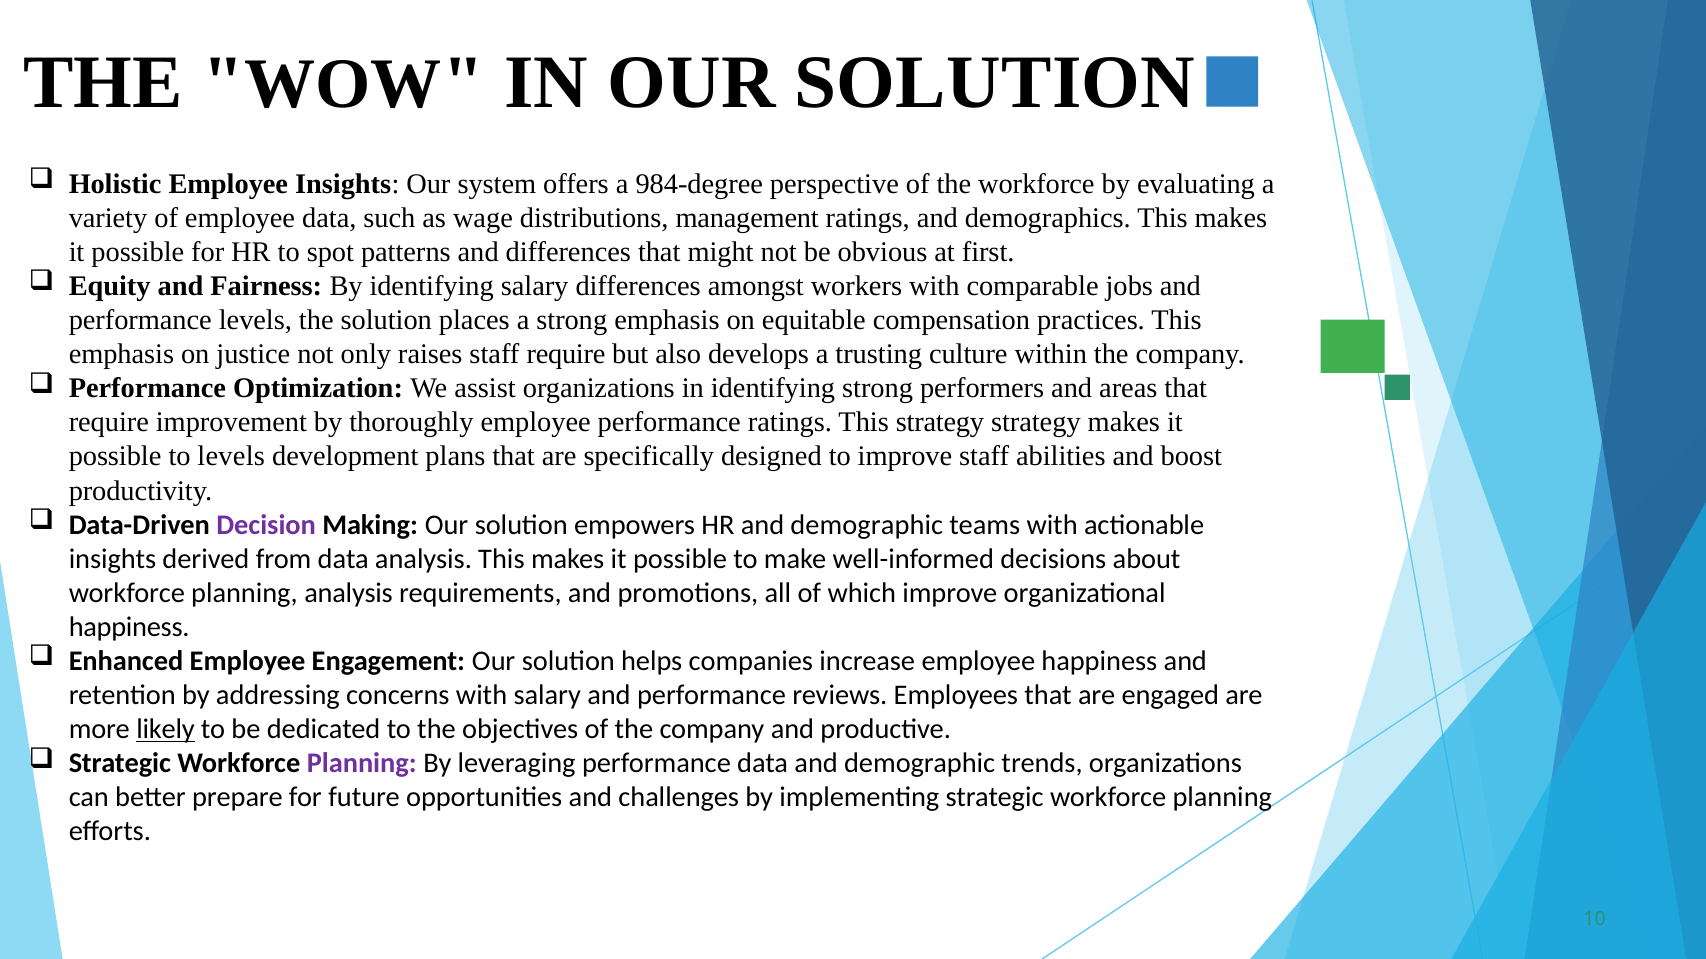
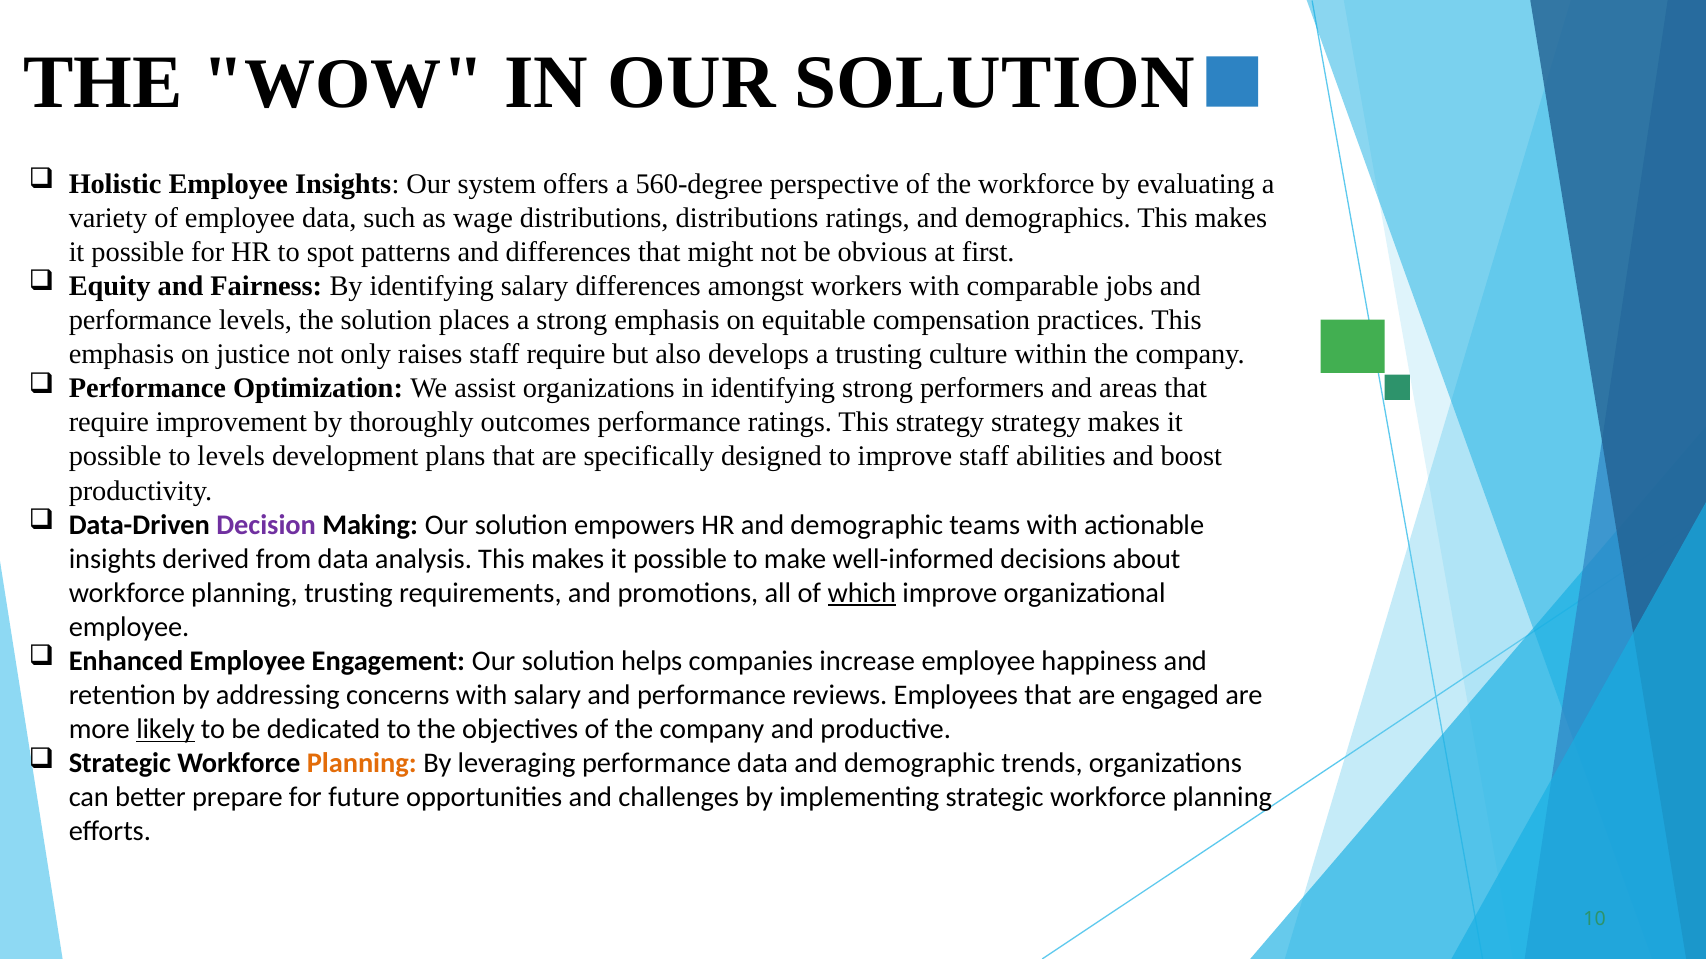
984-degree: 984-degree -> 560-degree (699, 184)
distributions management: management -> distributions (747, 218)
thoroughly employee: employee -> outcomes (536, 423)
planning analysis: analysis -> trusting (349, 593)
which underline: none -> present (862, 593)
happiness: happiness -> employee (129, 627)
Planning colour: purple -> orange (362, 764)
